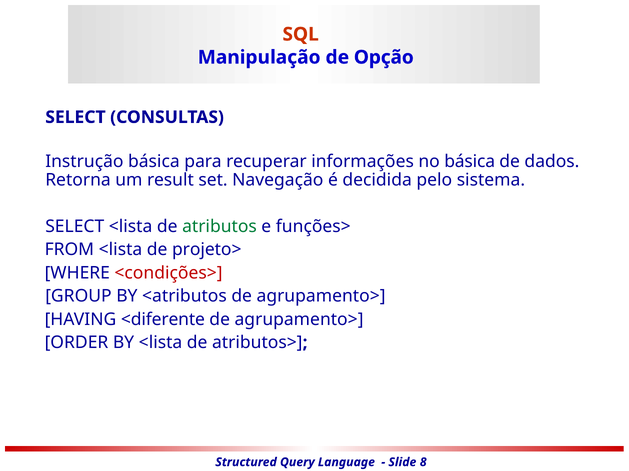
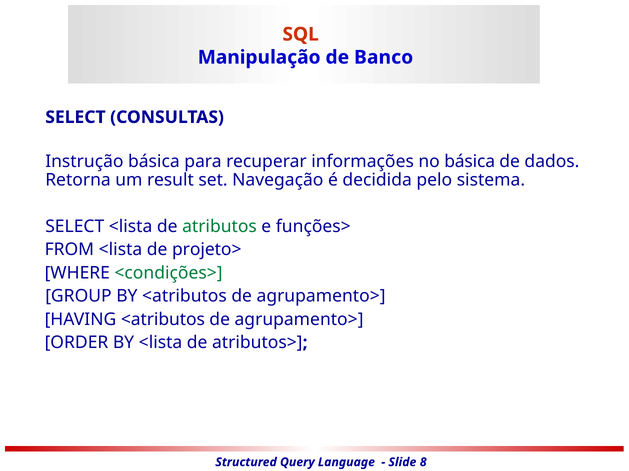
Opção: Opção -> Banco (384, 57)
<condições> colour: red -> green (169, 273)
HAVING <diferente: <diferente -> <atributos (163, 320)
